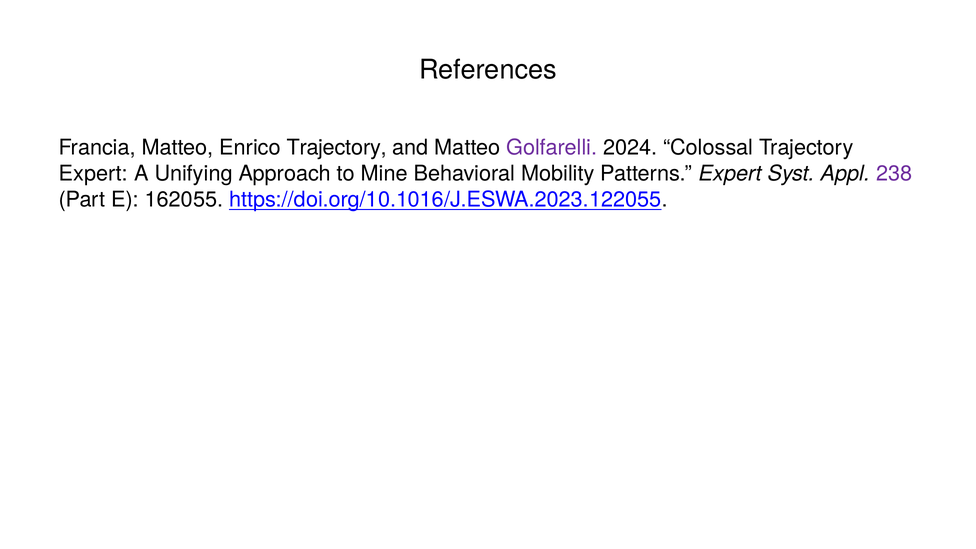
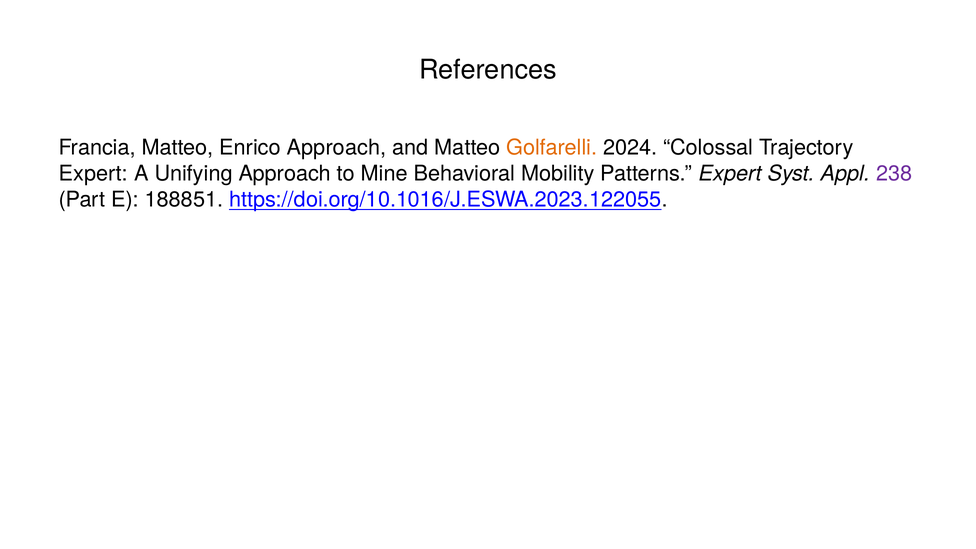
Enrico Trajectory: Trajectory -> Approach (336, 148)
Golfarelli colour: purple -> orange (552, 148)
162055: 162055 -> 188851 (184, 200)
